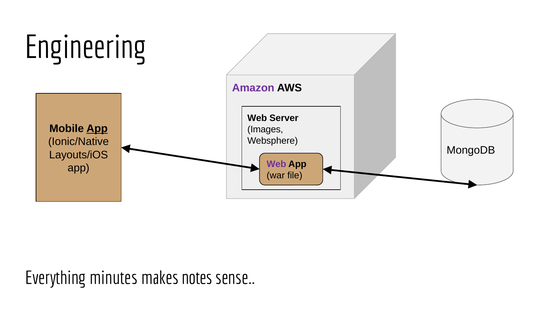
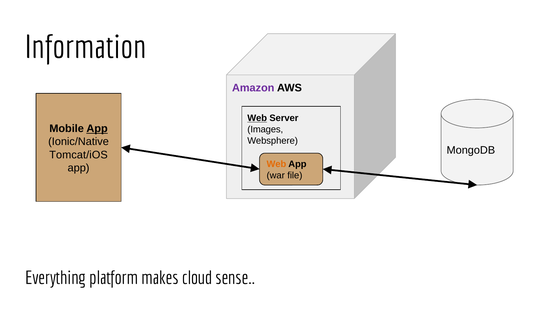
Engineering: Engineering -> Information (85, 47)
Web underline: none -> present (257, 118)
Layouts/iOS: Layouts/iOS -> Tomcat/iOS (78, 155)
Web colour: purple -> orange (276, 164)
minutes: minutes -> platform (114, 278)
notes: notes -> cloud (197, 278)
